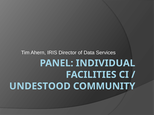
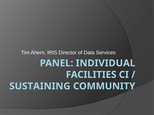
UNDESTOOD: UNDESTOOD -> SUSTAINING (40, 87)
